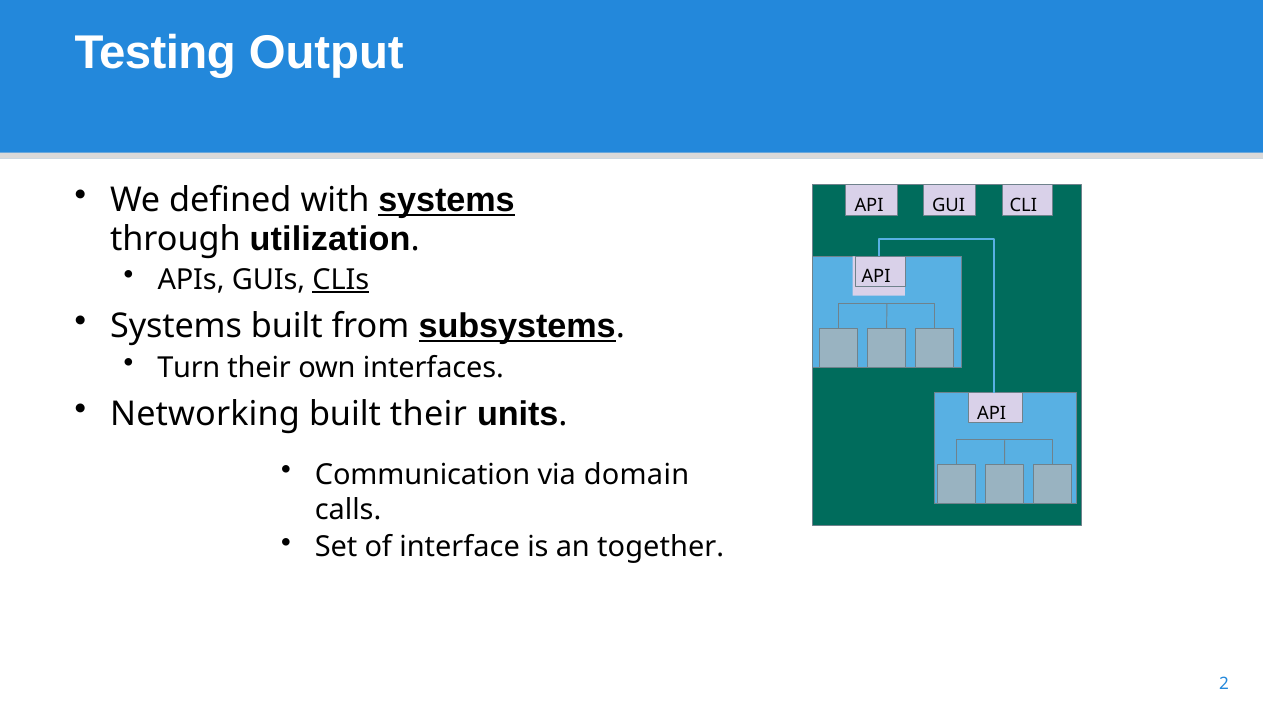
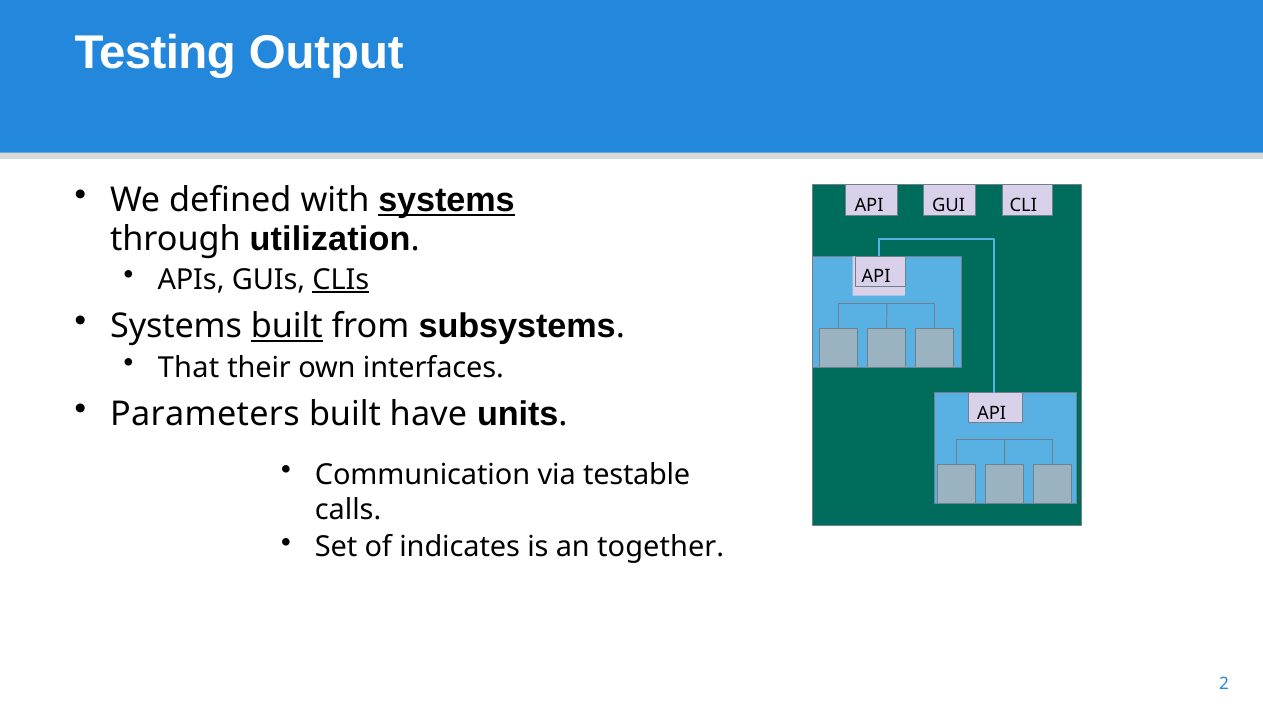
built underline: none -> present (287, 327)
subsystems underline: present -> none (517, 327)
Turn: Turn -> That (189, 368)
Networking: Networking -> Parameters (205, 415)
built their: their -> have (428, 415)
domain: domain -> testable (637, 475)
interface: interface -> indicates (460, 548)
